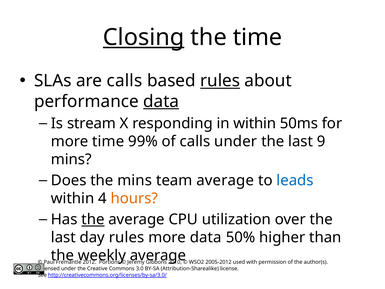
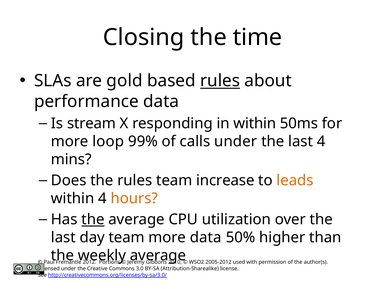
Closing underline: present -> none (144, 37)
are calls: calls -> gold (125, 81)
data underline: present -> none (161, 101)
more time: time -> loop (108, 141)
last 9: 9 -> 4 (321, 141)
the mins: mins -> rules (135, 180)
team average: average -> increase (225, 180)
leads colour: blue -> orange (295, 180)
day rules: rules -> team (127, 237)
